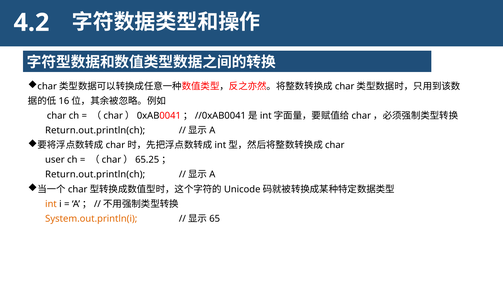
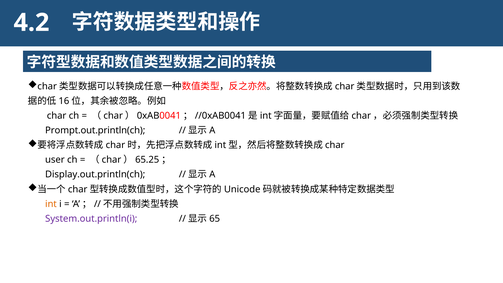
Return.out.println(ch: Return.out.println(ch -> Prompt.out.println(ch (95, 130)
Return.out.println(ch: Return.out.println(ch -> Display.out.println(ch (95, 174)
System.out.println(i colour: orange -> purple (91, 219)
